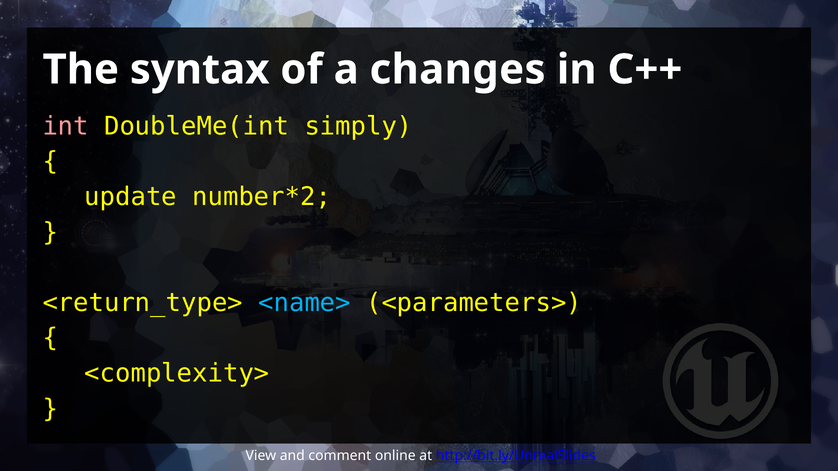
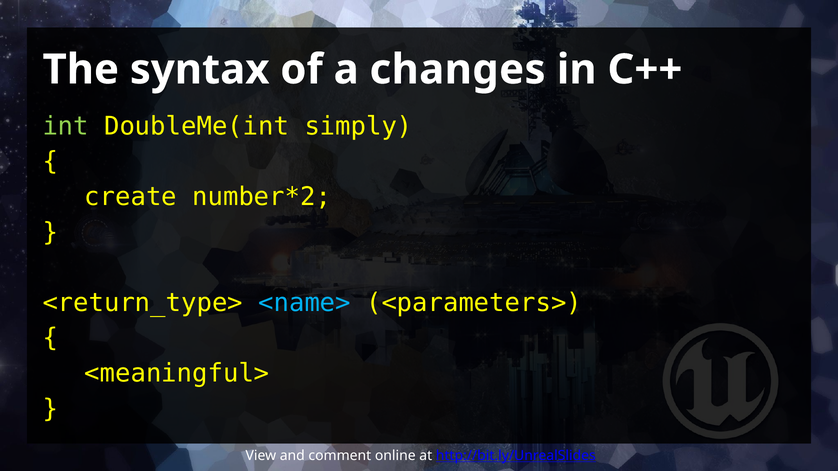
int colour: pink -> light green (66, 126)
update: update -> create (131, 197)
<complexity>: <complexity> -> <meaningful> (177, 374)
